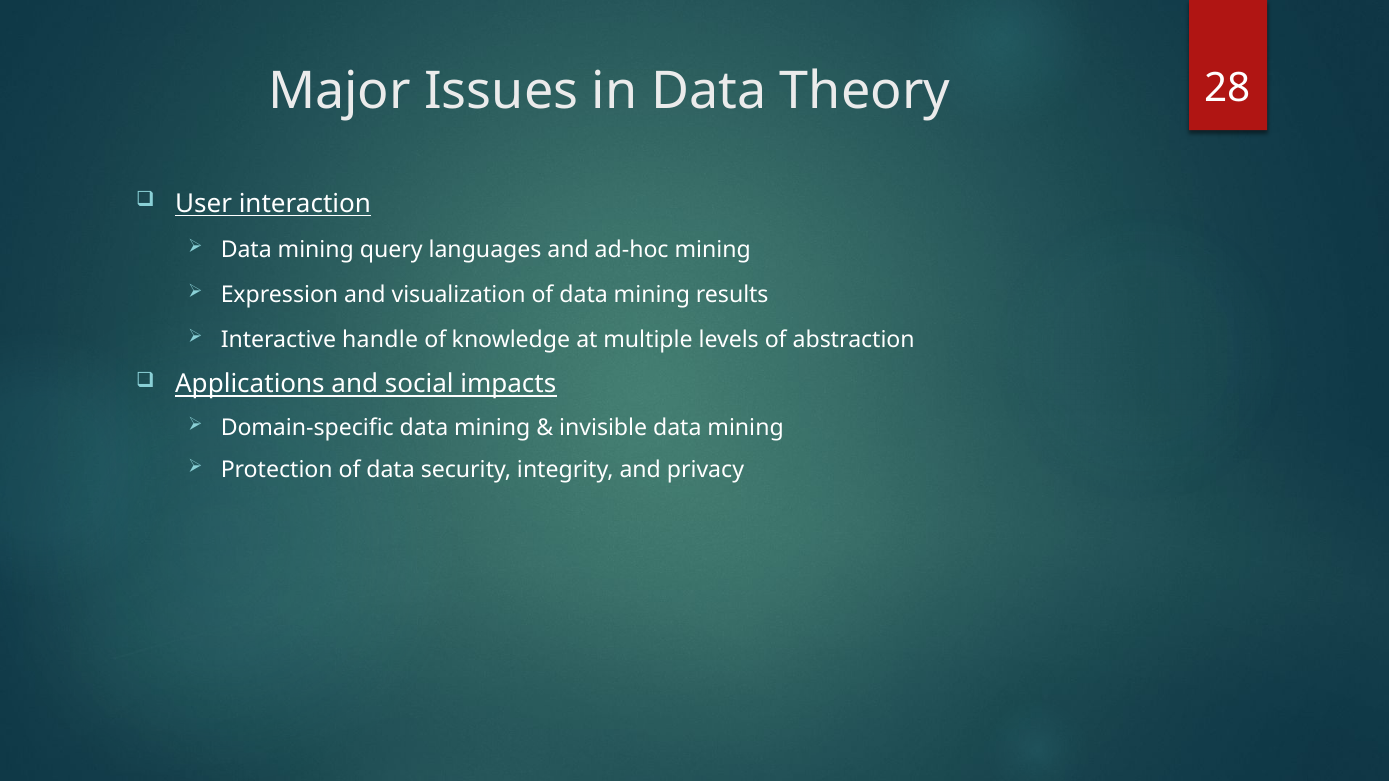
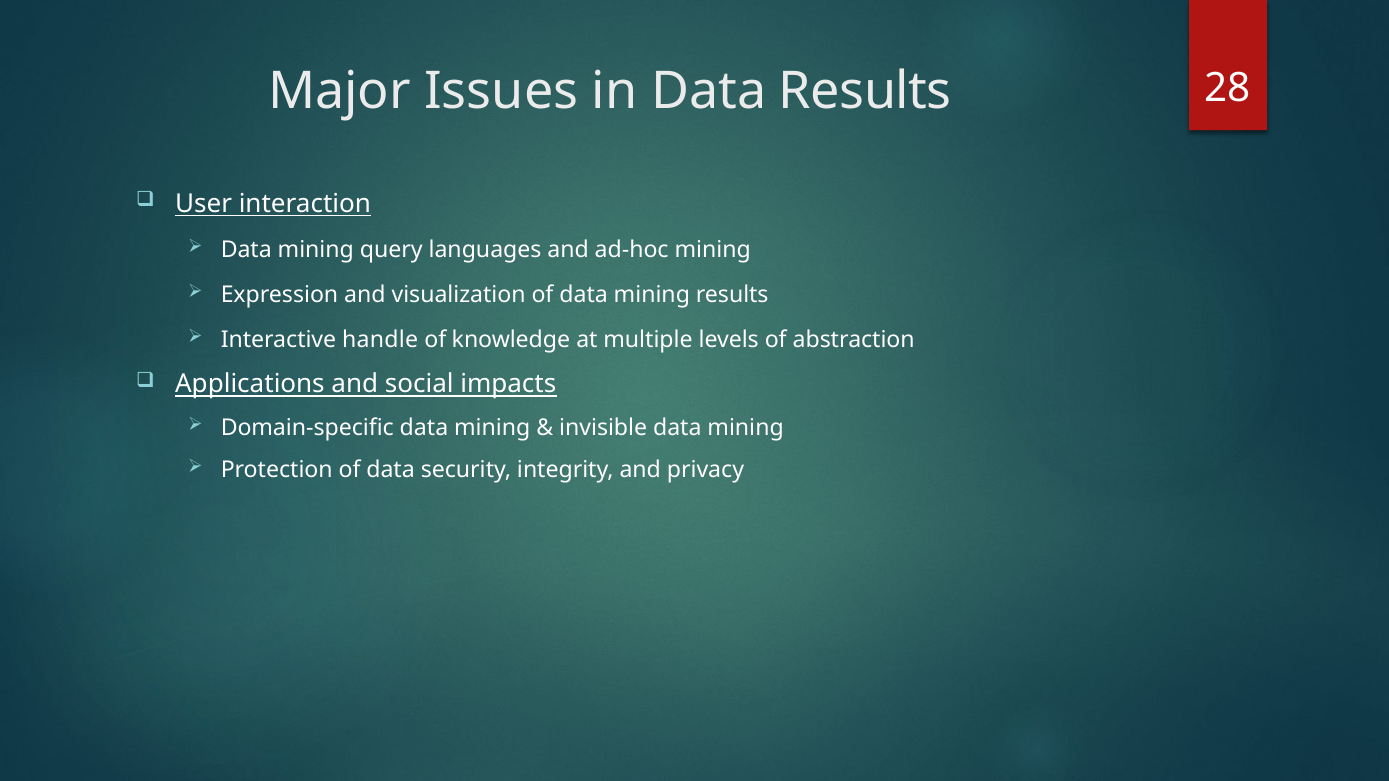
Data Theory: Theory -> Results (865, 92)
